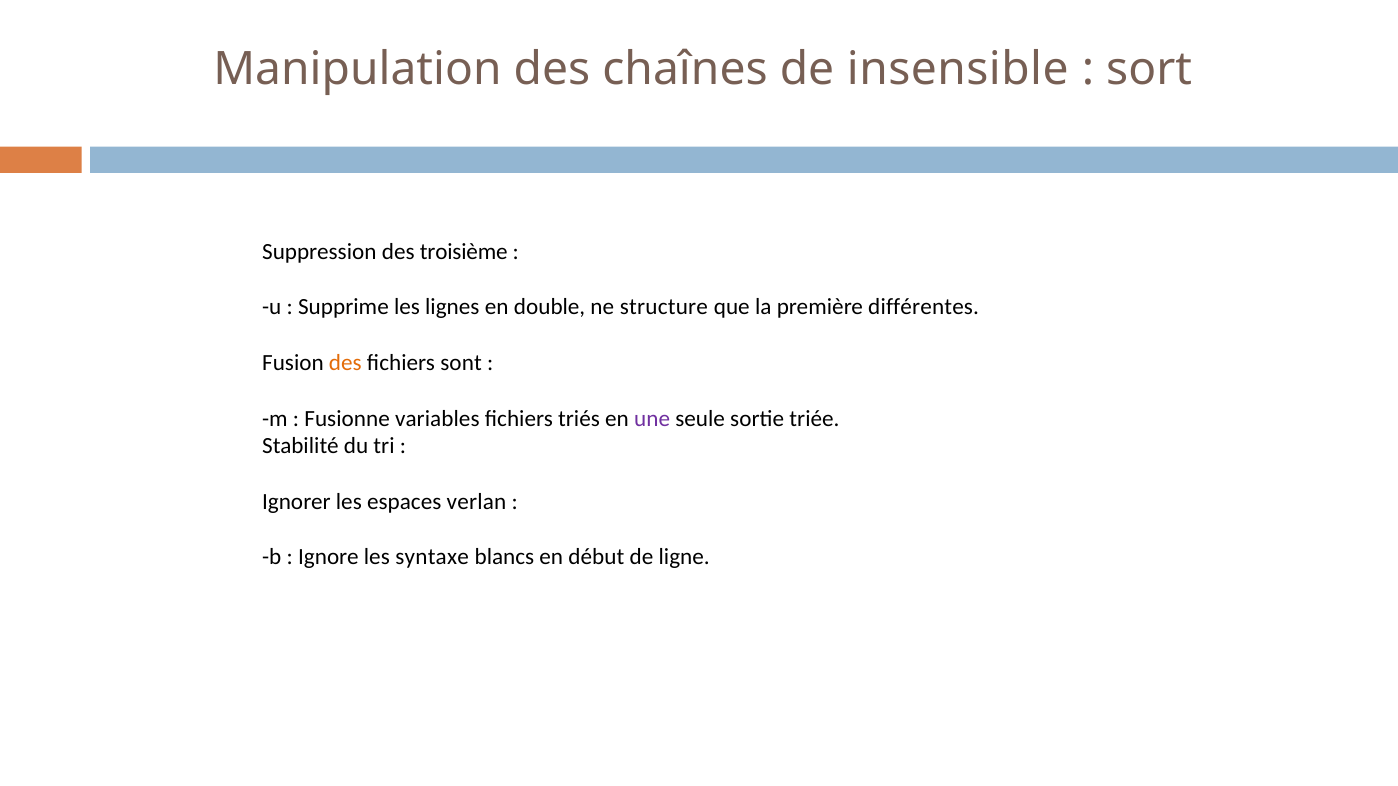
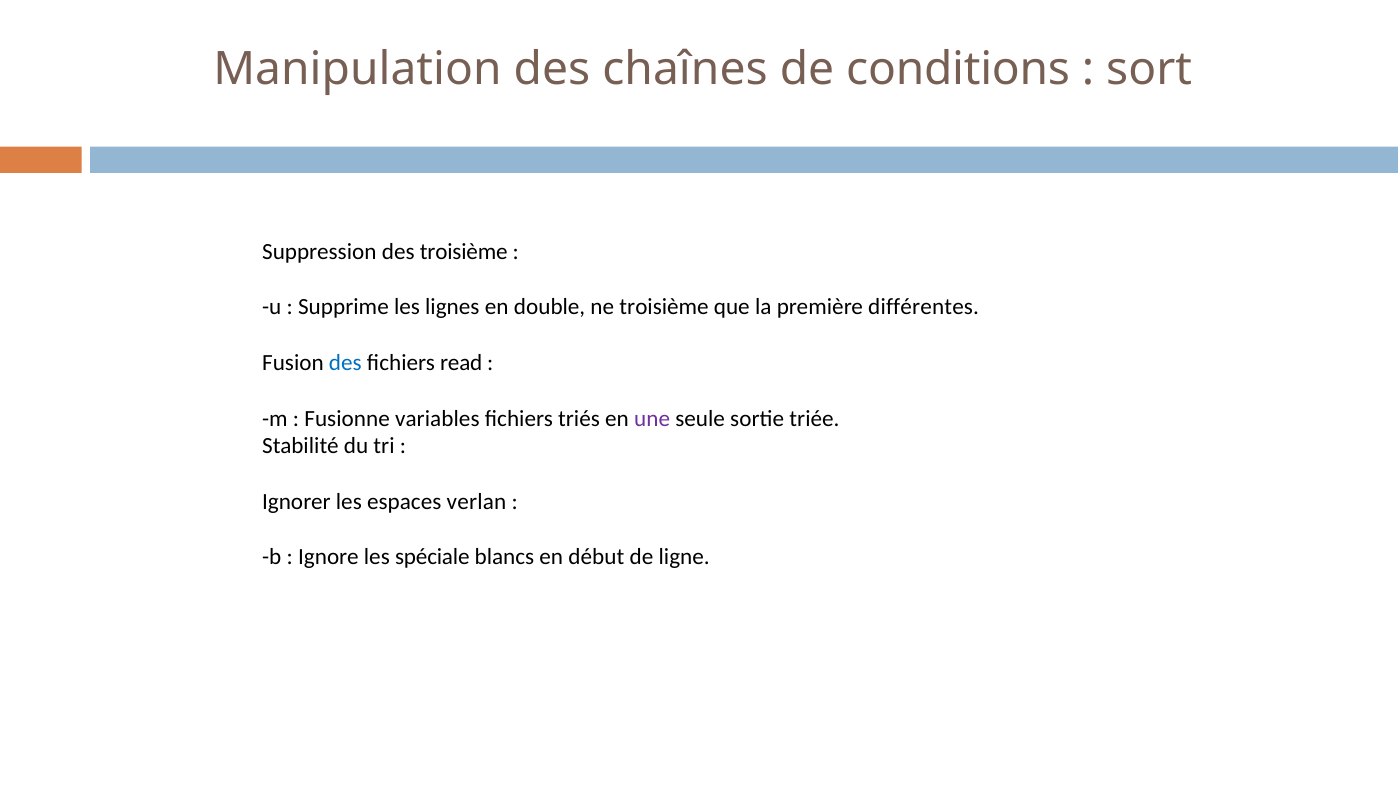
insensible: insensible -> conditions (958, 70)
ne structure: structure -> troisième (664, 307)
des colour: orange -> blue (345, 363)
sont: sont -> read (461, 363)
syntaxe: syntaxe -> spéciale (432, 558)
